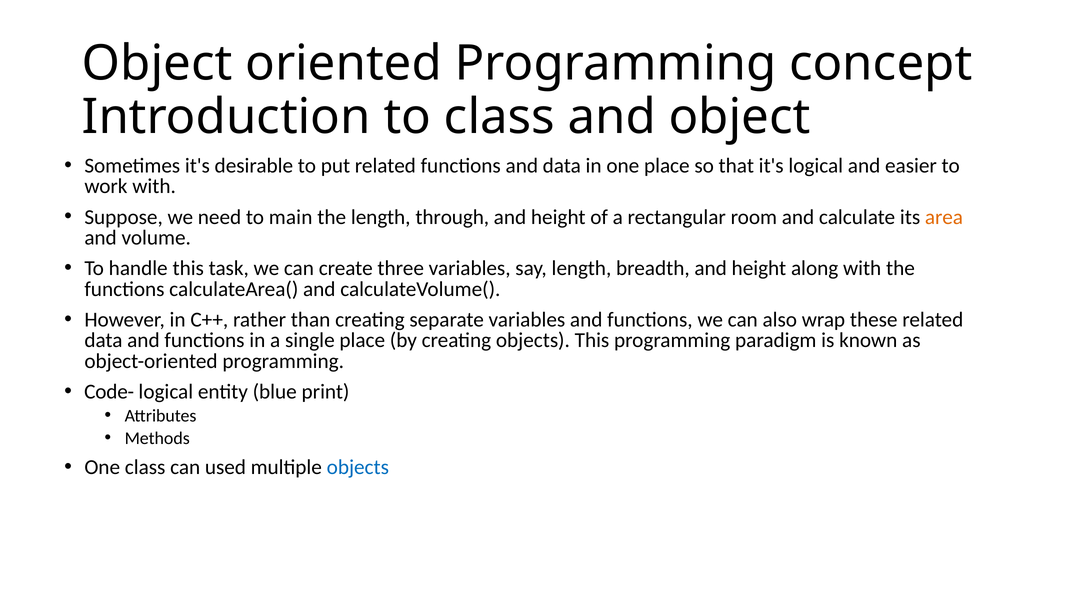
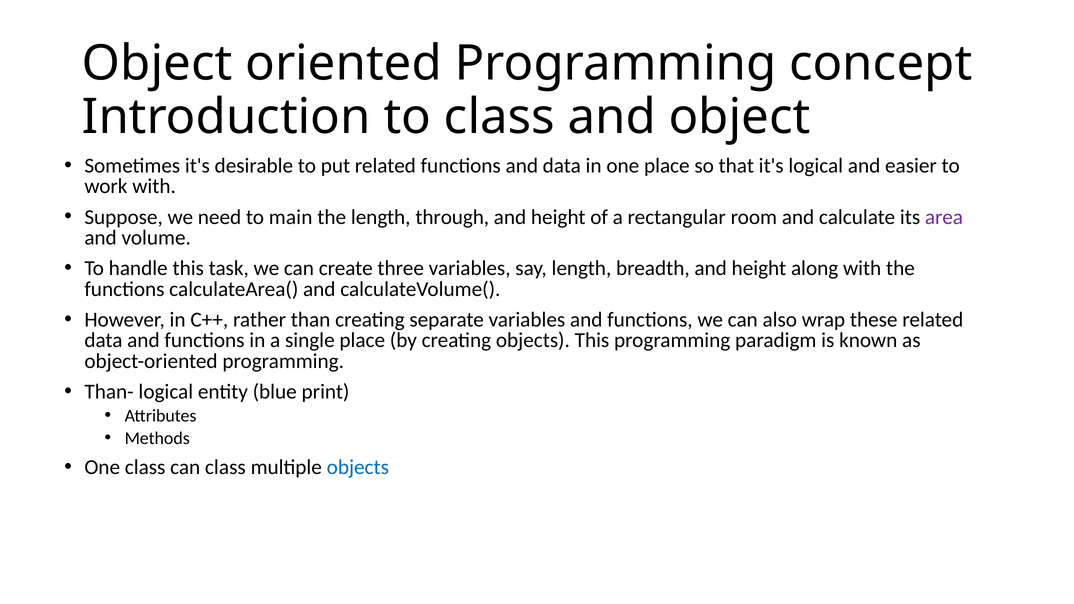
area colour: orange -> purple (944, 217)
Code-: Code- -> Than- (109, 392)
can used: used -> class (225, 467)
